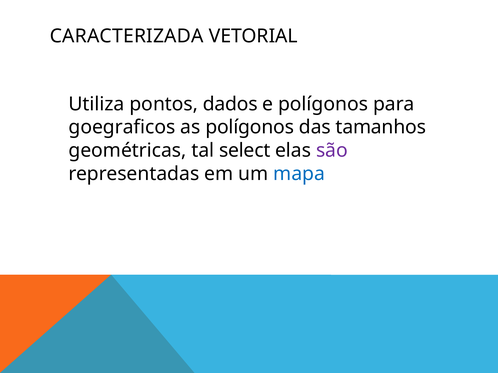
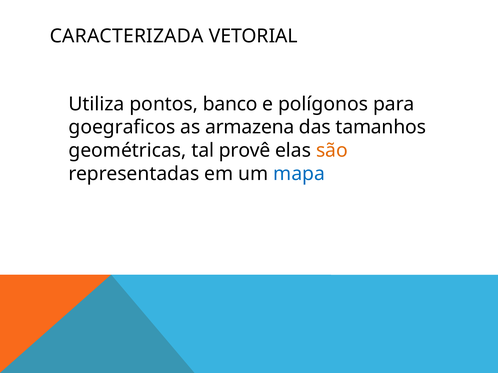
dados: dados -> banco (230, 104)
as polígonos: polígonos -> armazena (250, 127)
select: select -> provê (245, 151)
são colour: purple -> orange (332, 151)
